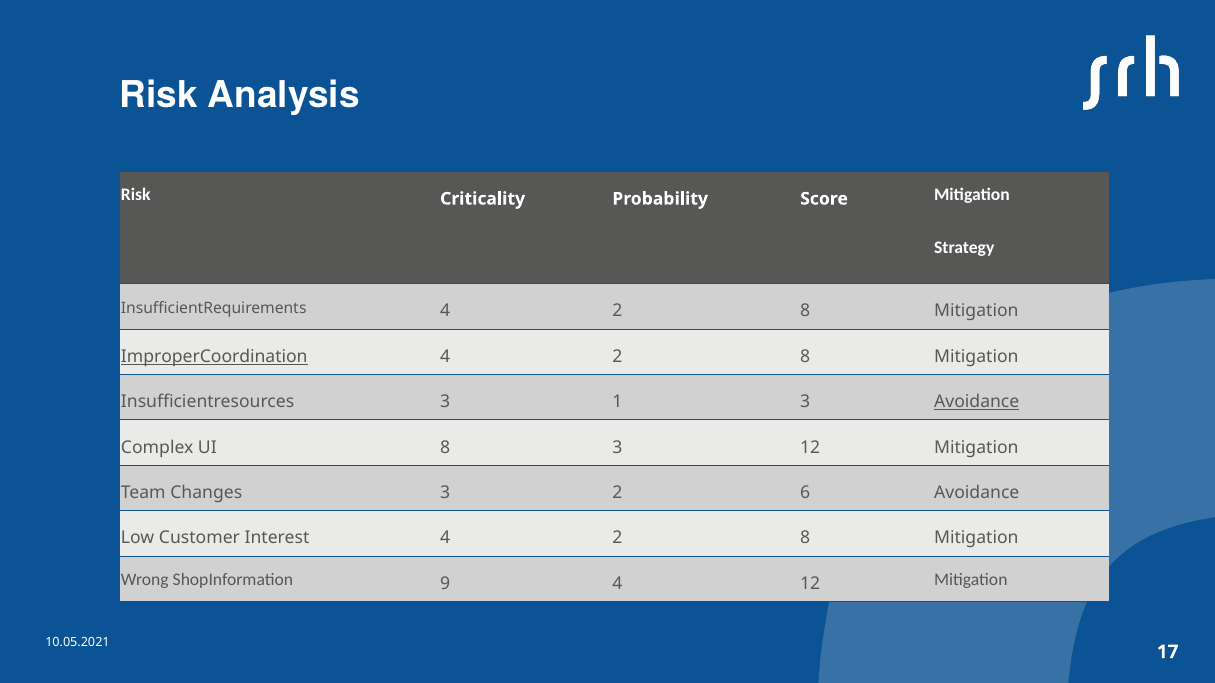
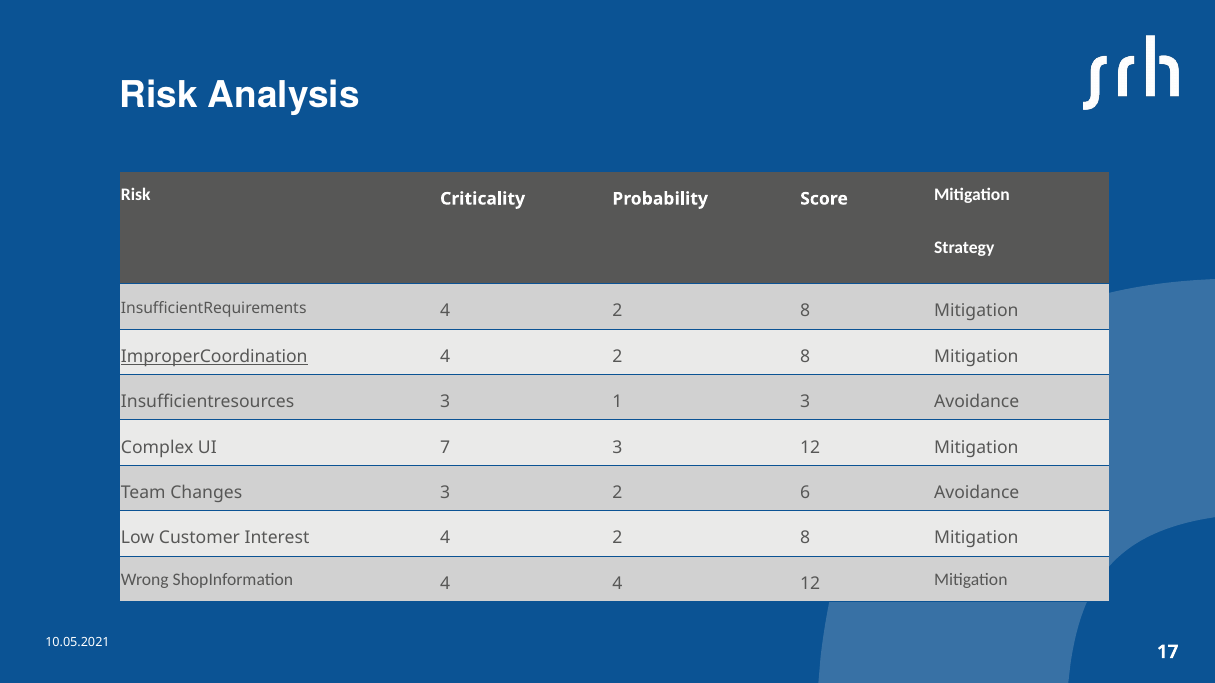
Avoidance underline: present -> none (977, 402)
UI 8: 8 -> 7 (445, 448)
ShopInformation 9: 9 -> 4 (445, 584)
